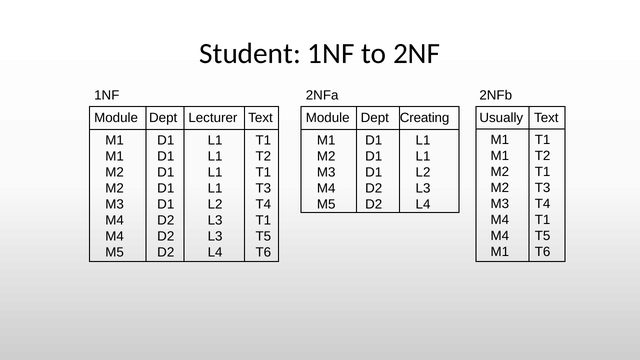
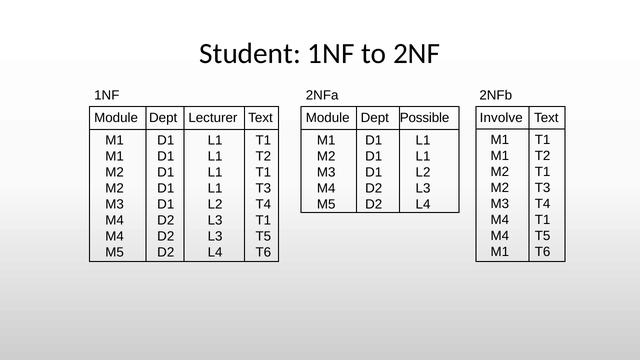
Usually: Usually -> Involve (501, 118)
Creating: Creating -> Possible (425, 118)
